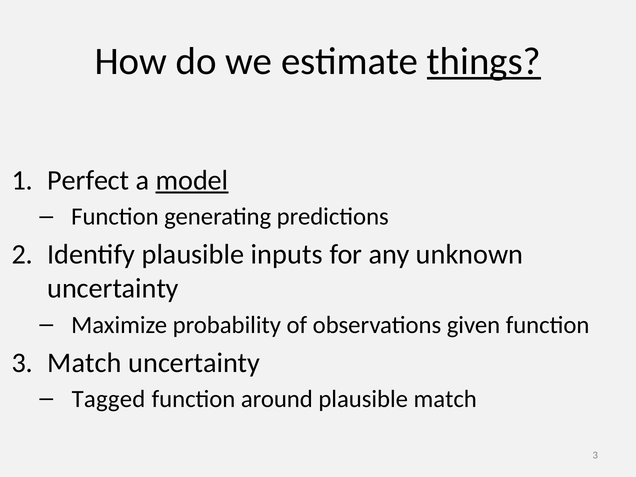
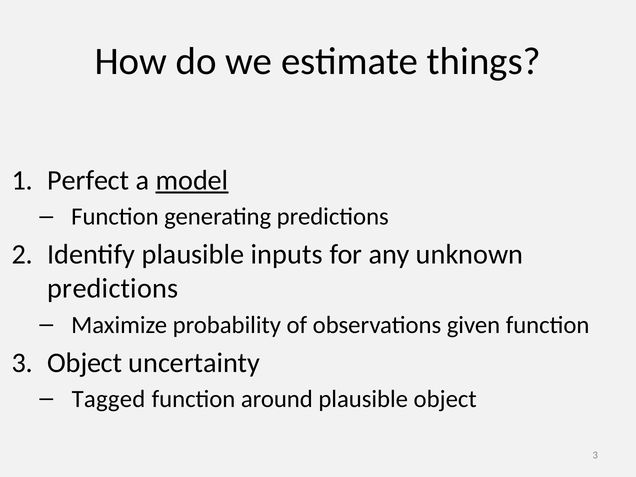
things underline: present -> none (484, 62)
uncertainty: uncertainty -> predictions (113, 288)
3 Match: Match -> Object (85, 363)
plausible match: match -> object (445, 399)
